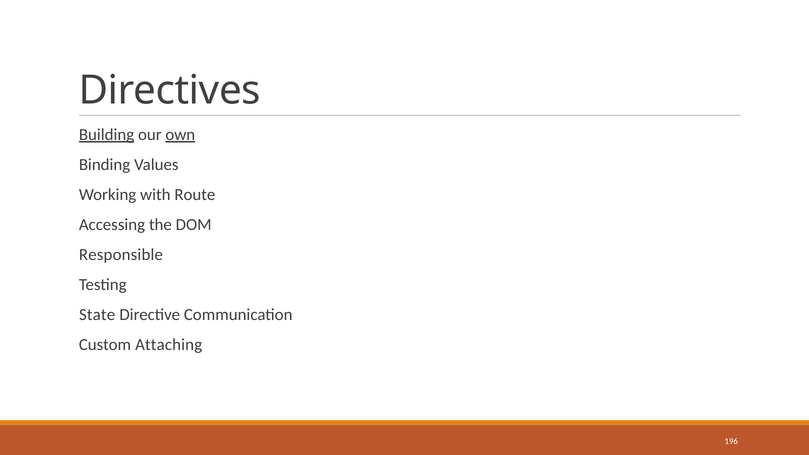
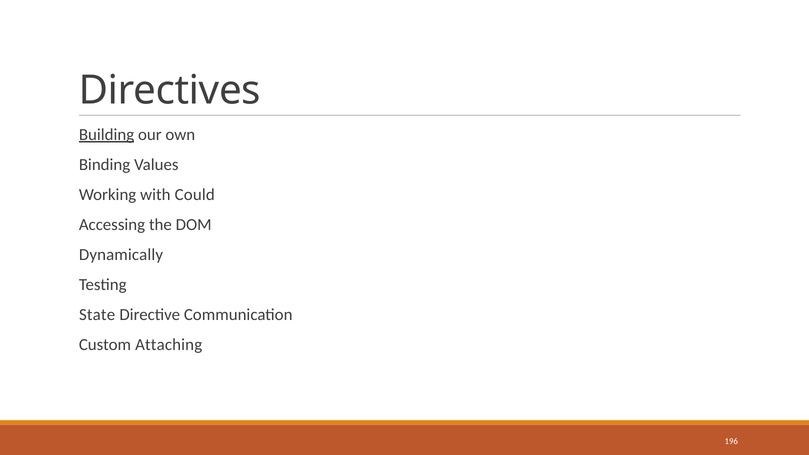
own underline: present -> none (180, 135)
Route: Route -> Could (195, 195)
Responsible: Responsible -> Dynamically (121, 255)
